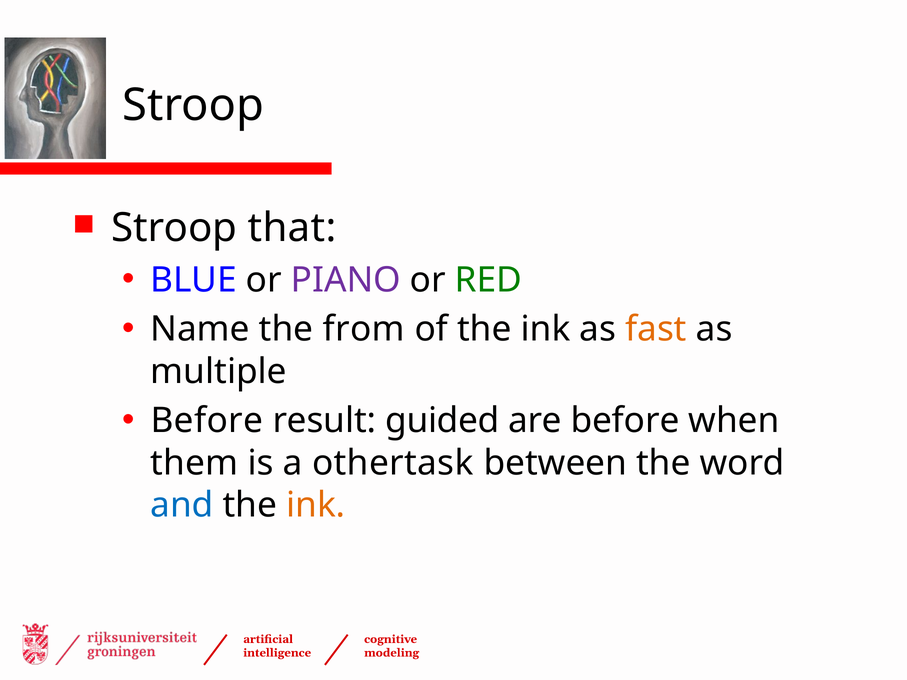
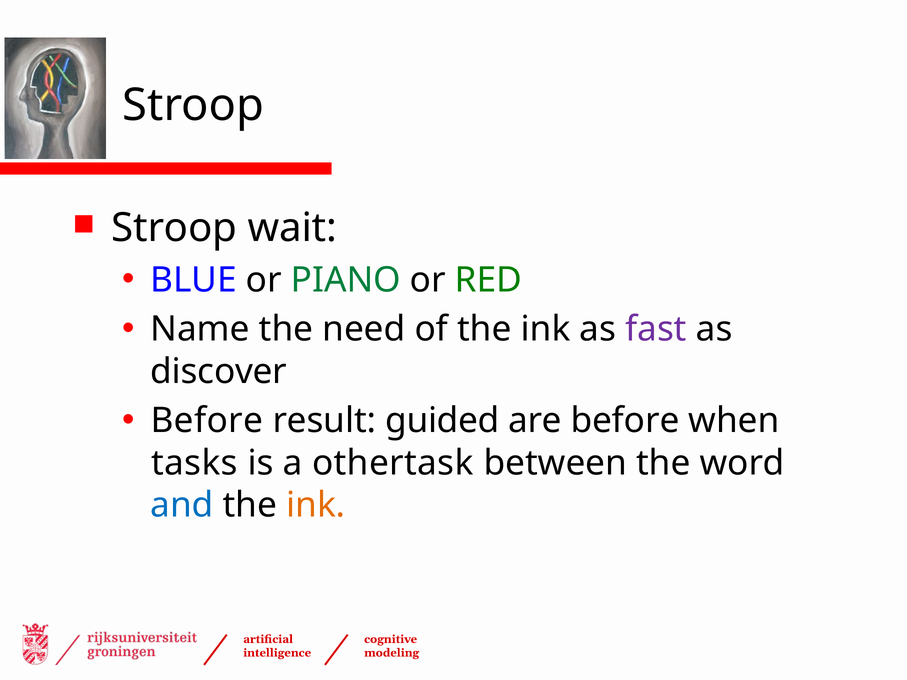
that: that -> wait (292, 228)
PIANO colour: purple -> green (346, 280)
from: from -> need (364, 329)
fast colour: orange -> purple (656, 329)
multiple: multiple -> discover (219, 372)
them: them -> tasks (194, 463)
